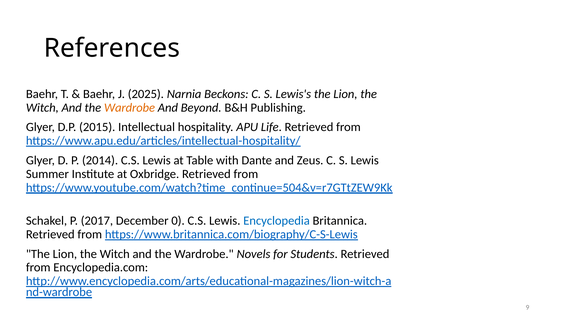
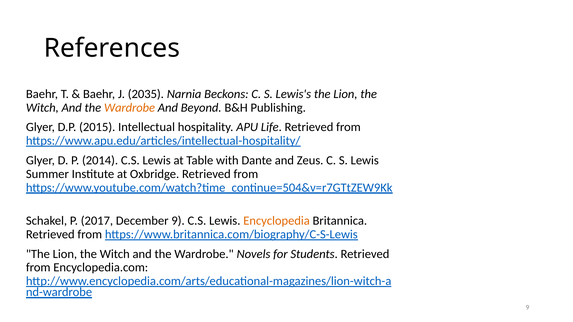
2025: 2025 -> 2035 (146, 94)
December 0: 0 -> 9 (178, 221)
Encyclopedia colour: blue -> orange (277, 221)
